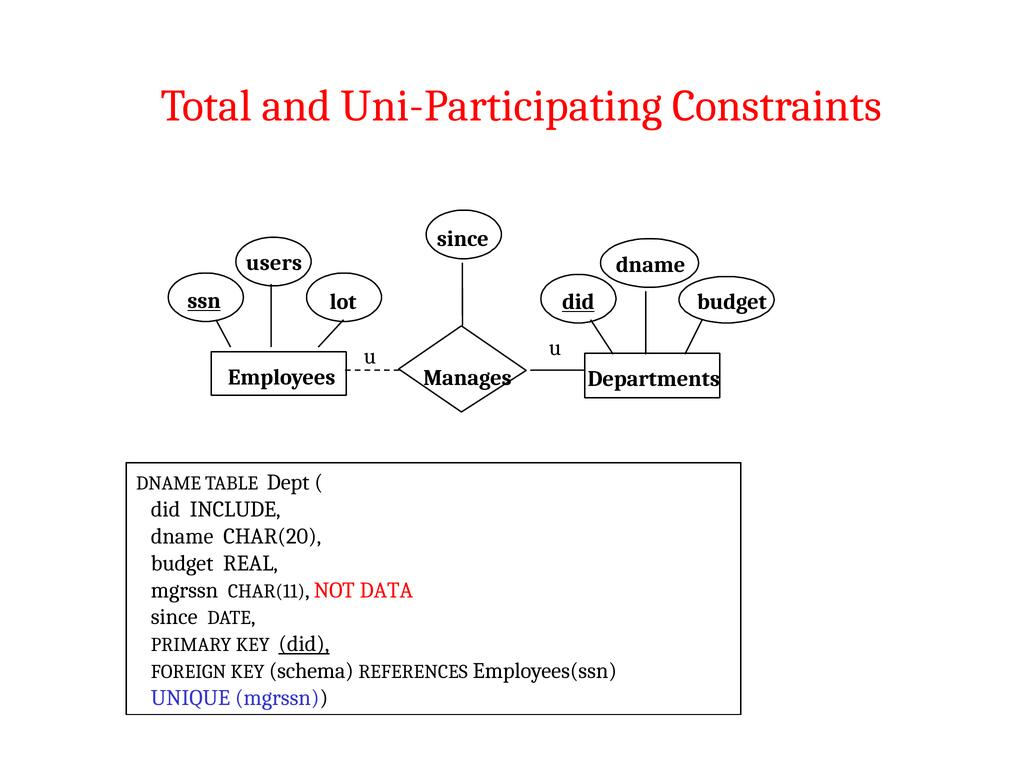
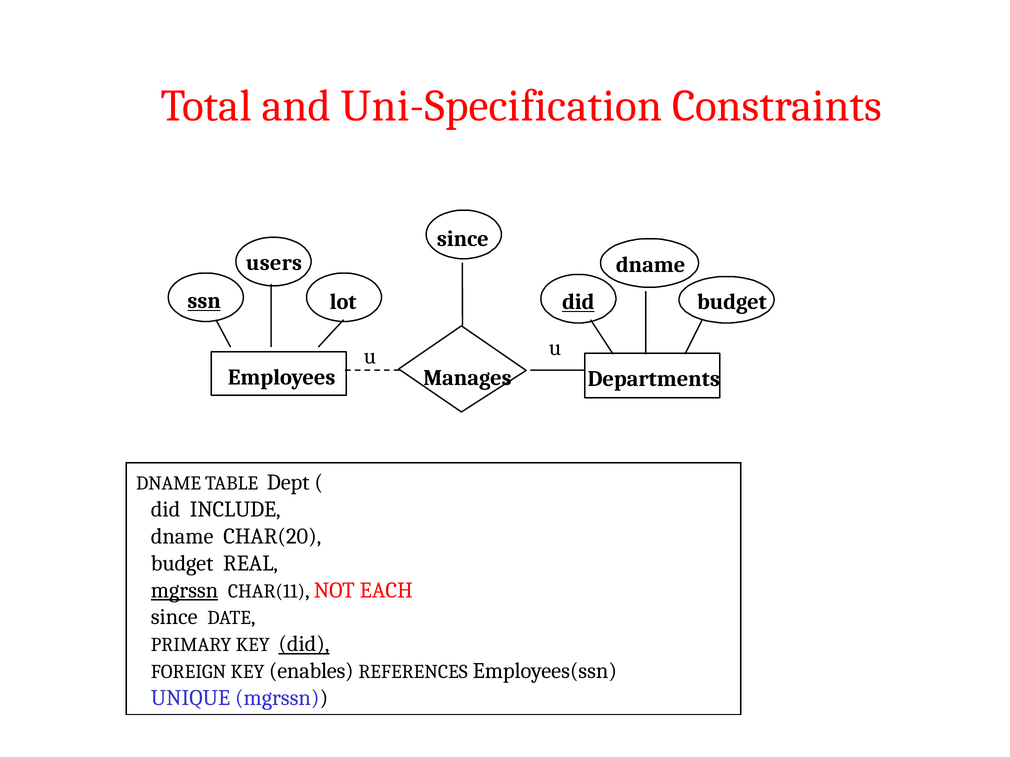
Uni-Participating: Uni-Participating -> Uni-Specification (502, 106)
mgrssn underline: none -> present (185, 591)
DATA: DATA -> EACH (386, 591)
schema: schema -> enables (311, 671)
